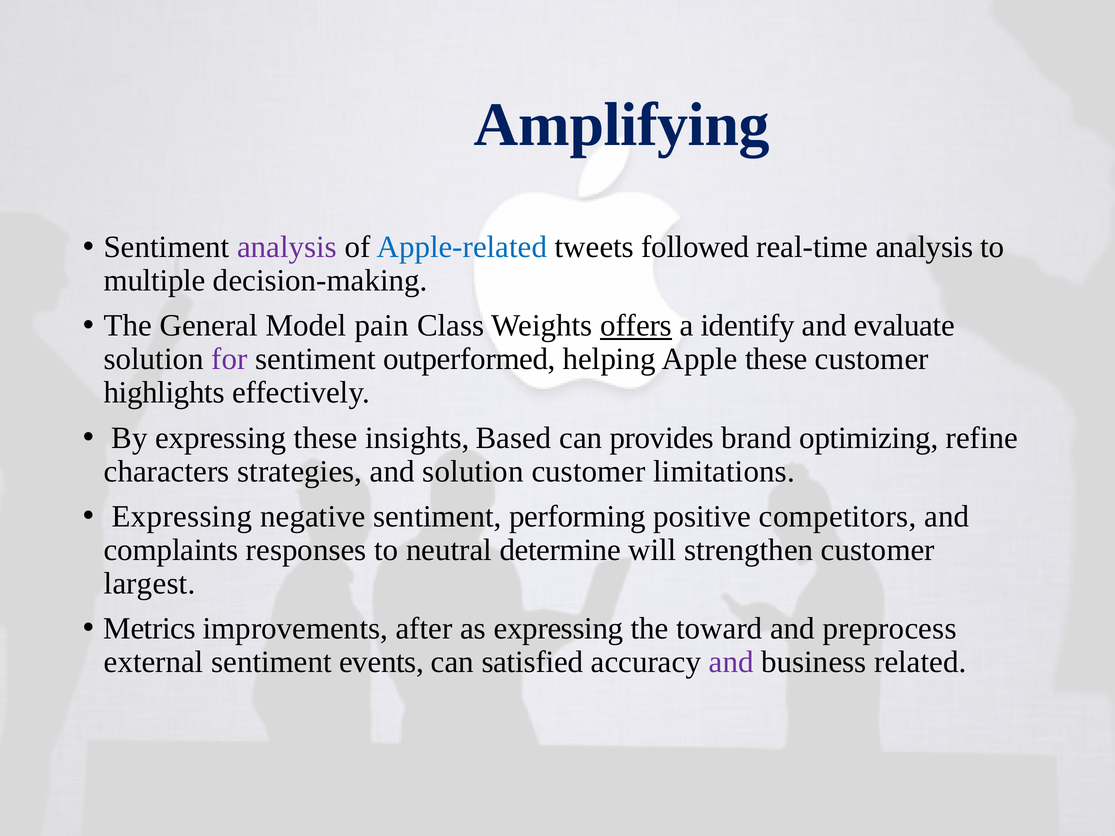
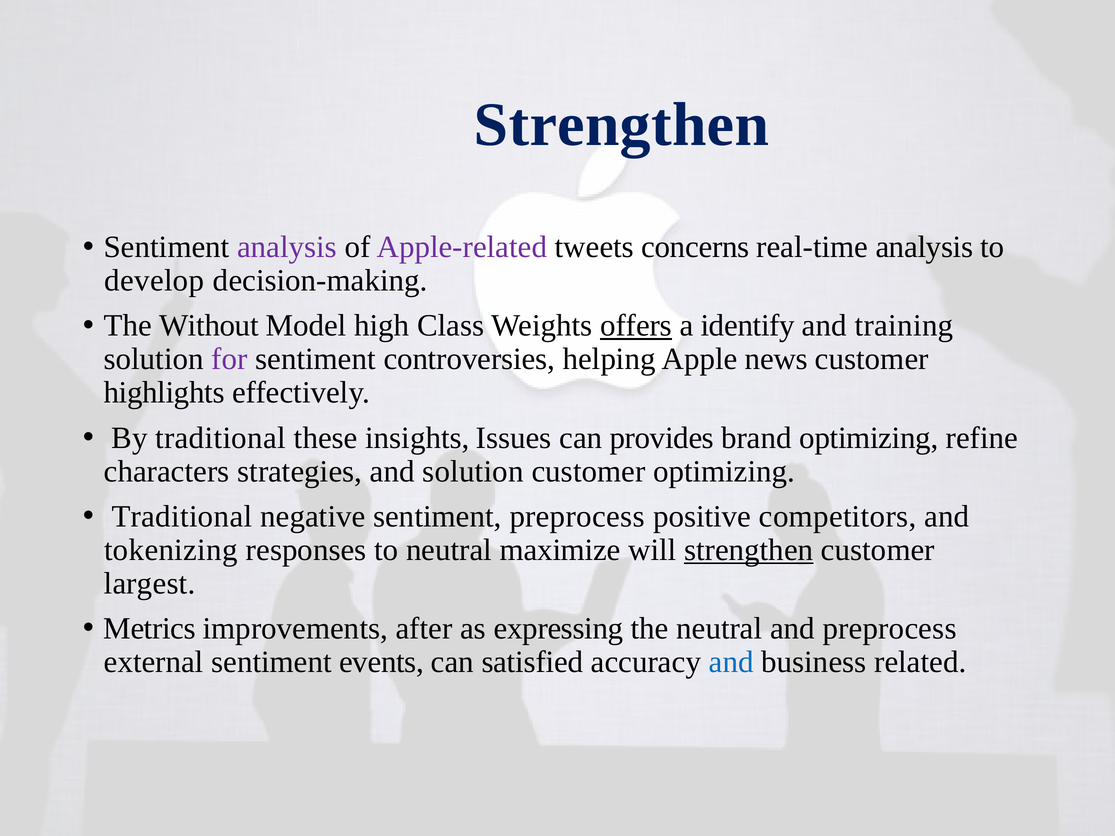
Amplifying: Amplifying -> Strengthen (622, 125)
Apple-related colour: blue -> purple (462, 247)
followed: followed -> concerns (695, 247)
multiple: multiple -> develop (154, 281)
General: General -> Without (209, 326)
pain: pain -> high (382, 326)
evaluate: evaluate -> training (904, 326)
outperformed: outperformed -> controversies (469, 359)
Apple these: these -> news (776, 359)
By expressing: expressing -> traditional (221, 438)
Based: Based -> Issues (514, 438)
customer limitations: limitations -> optimizing (724, 471)
Expressing: Expressing -> Traditional (182, 517)
sentiment performing: performing -> preprocess (577, 517)
complaints: complaints -> tokenizing (171, 550)
determine: determine -> maximize (560, 550)
strengthen underline: none -> present (749, 550)
the toward: toward -> neutral (719, 629)
and colour: purple -> blue (731, 662)
